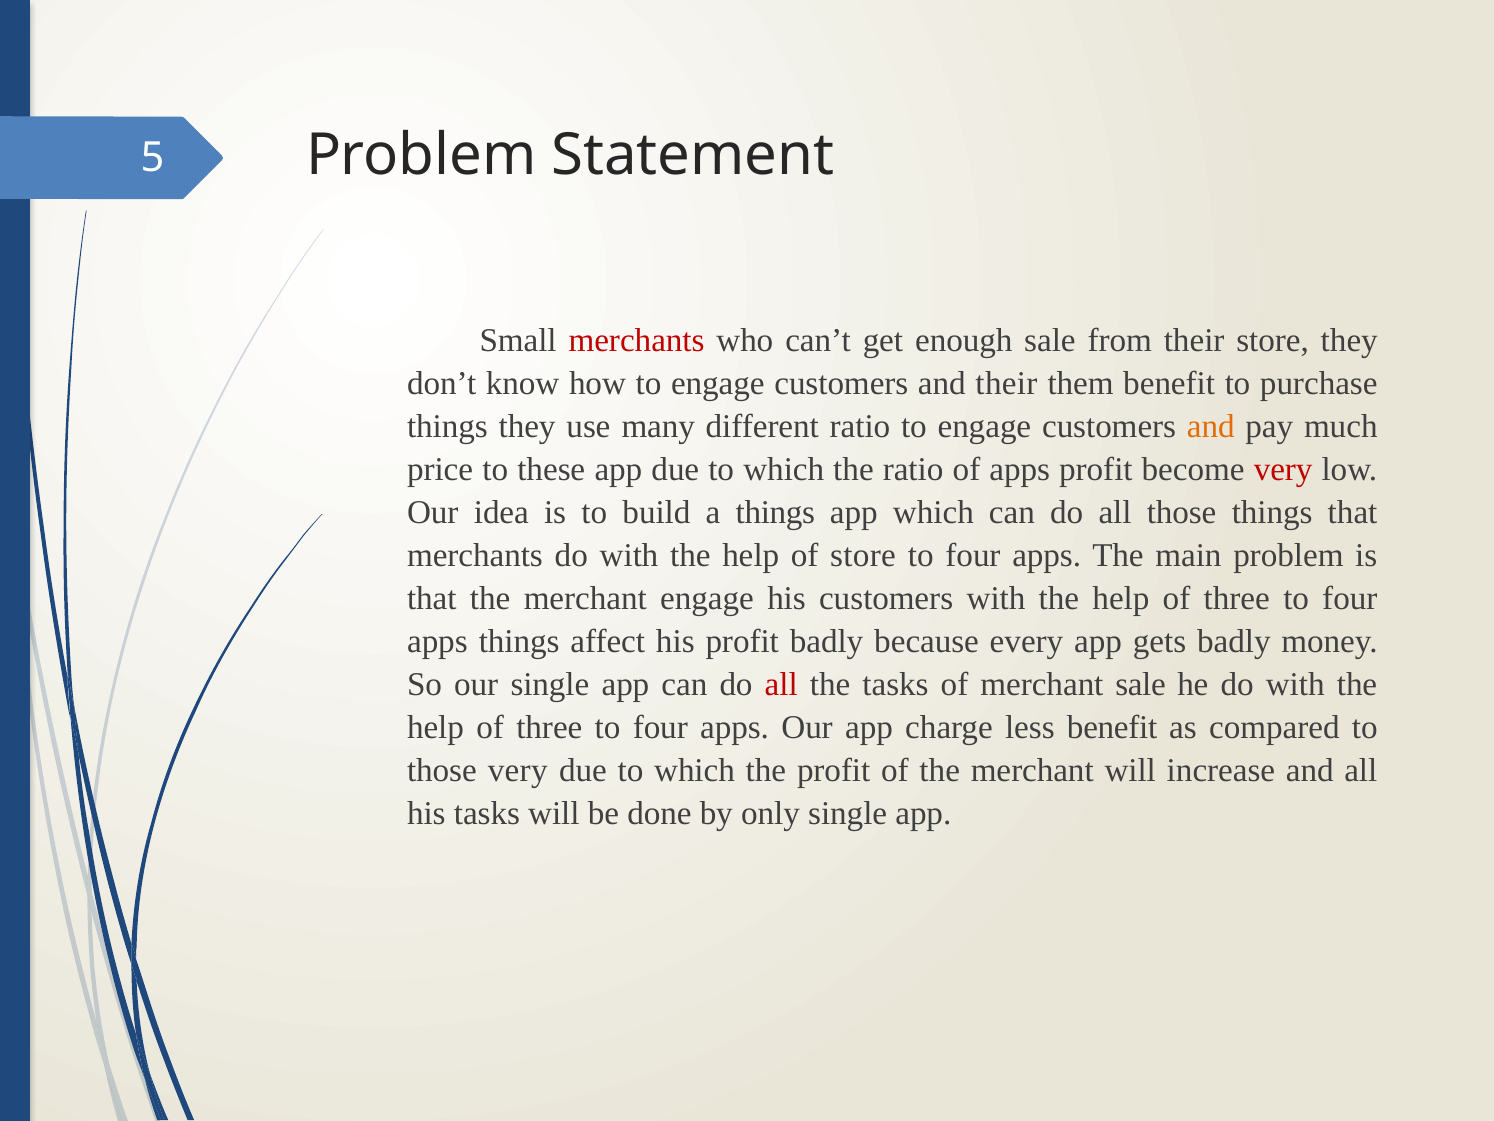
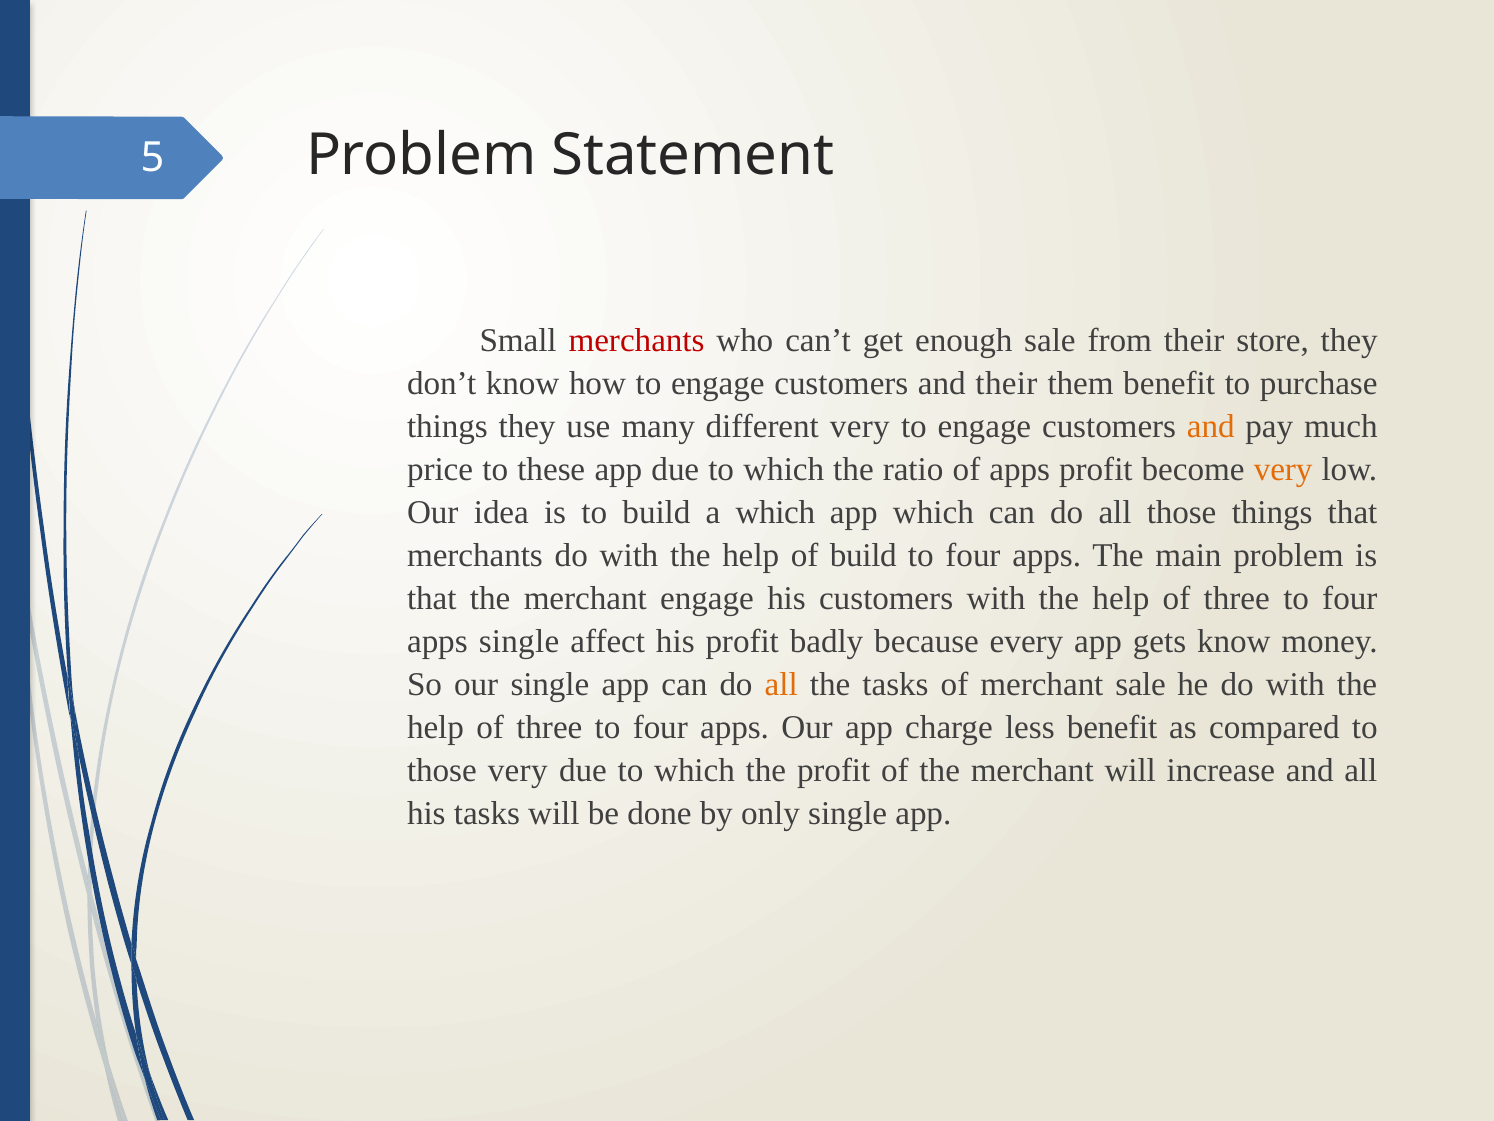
different ratio: ratio -> very (860, 426)
very colour: red -> orange (1283, 469)
a things: things -> which (775, 512)
of store: store -> build (863, 555)
apps things: things -> single (519, 641)
gets badly: badly -> know (1234, 641)
all colour: red -> orange (781, 684)
